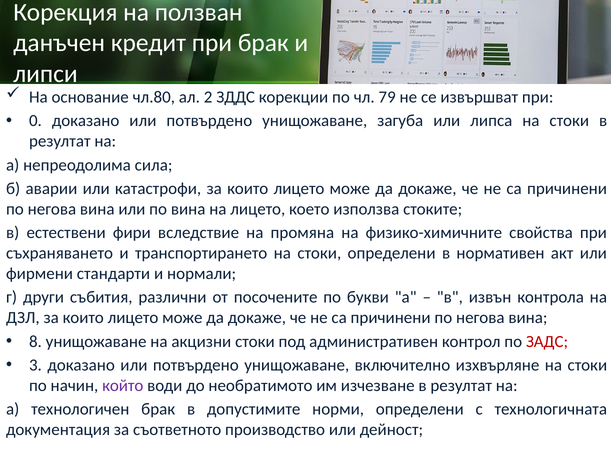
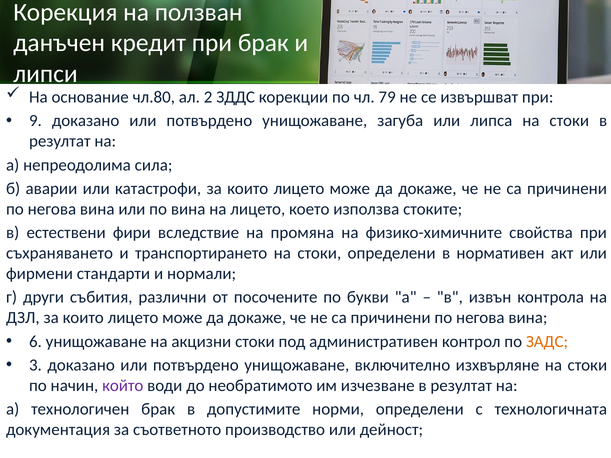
0: 0 -> 9 (35, 121)
8: 8 -> 6 (35, 342)
ЗАДС colour: red -> orange (547, 342)
